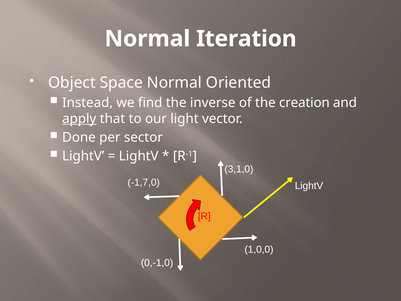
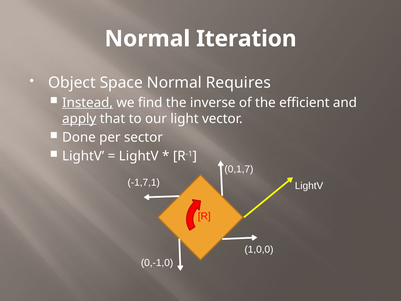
Oriented: Oriented -> Requires (238, 83)
Instead underline: none -> present (88, 103)
creation: creation -> efficient (304, 103)
3,1,0: 3,1,0 -> 0,1,7 (239, 169)
-1,7,0: -1,7,0 -> -1,7,1 (144, 182)
